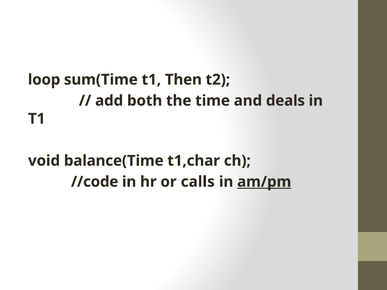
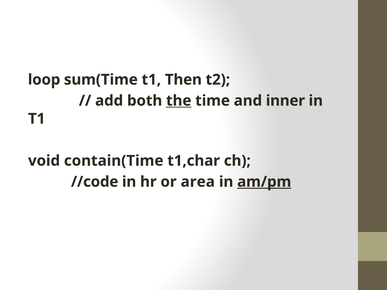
the underline: none -> present (179, 101)
deals: deals -> inner (285, 101)
balance(Time: balance(Time -> contain(Time (114, 161)
calls: calls -> area (198, 182)
